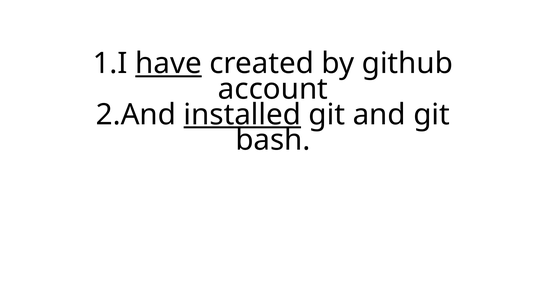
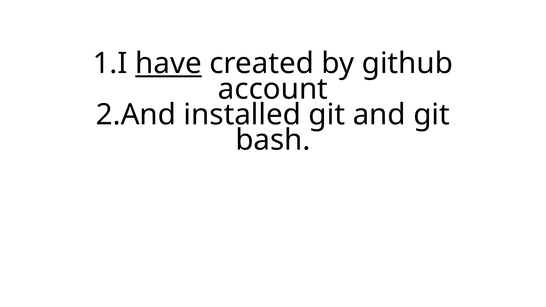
installed underline: present -> none (242, 115)
